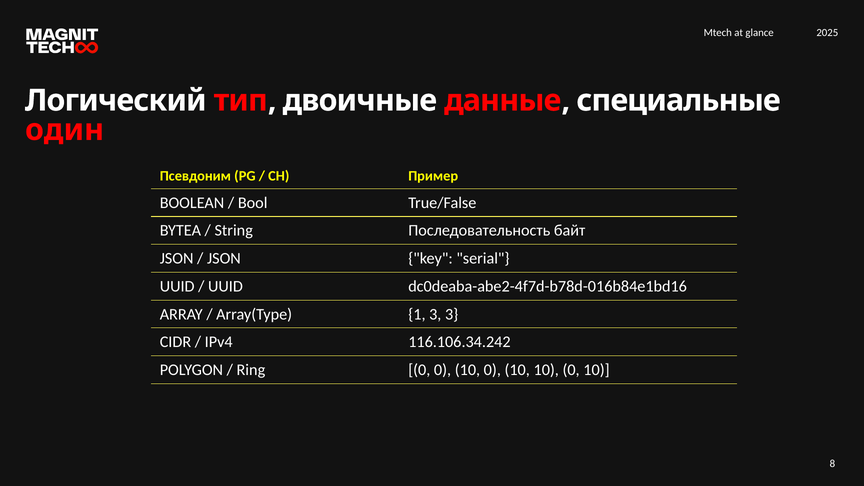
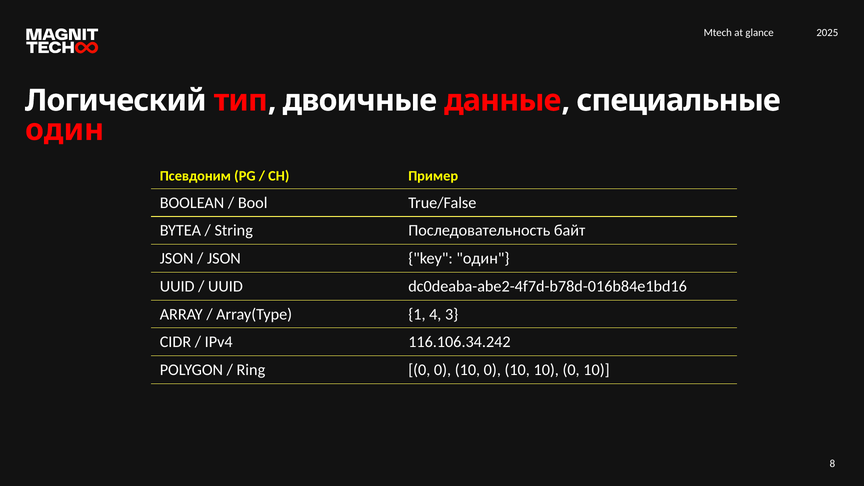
key serial: serial -> один (483, 258)
1 3: 3 -> 4 (435, 314)
